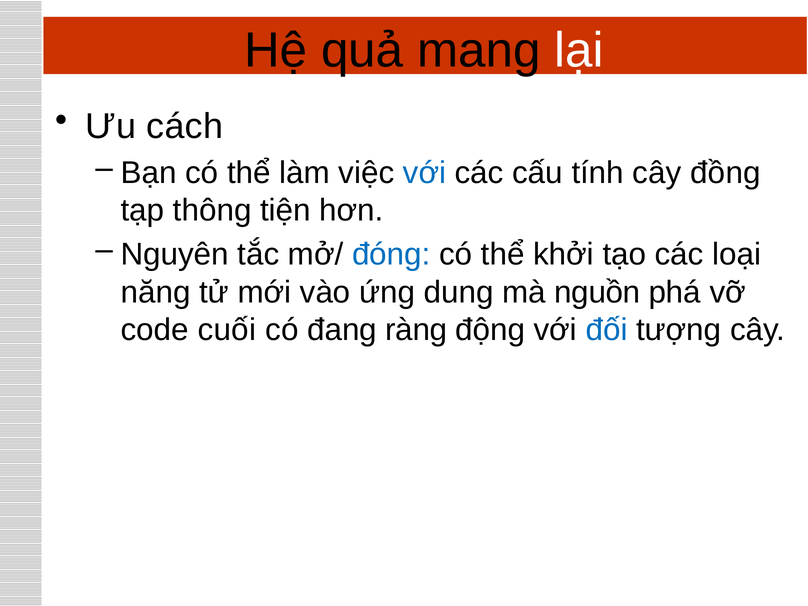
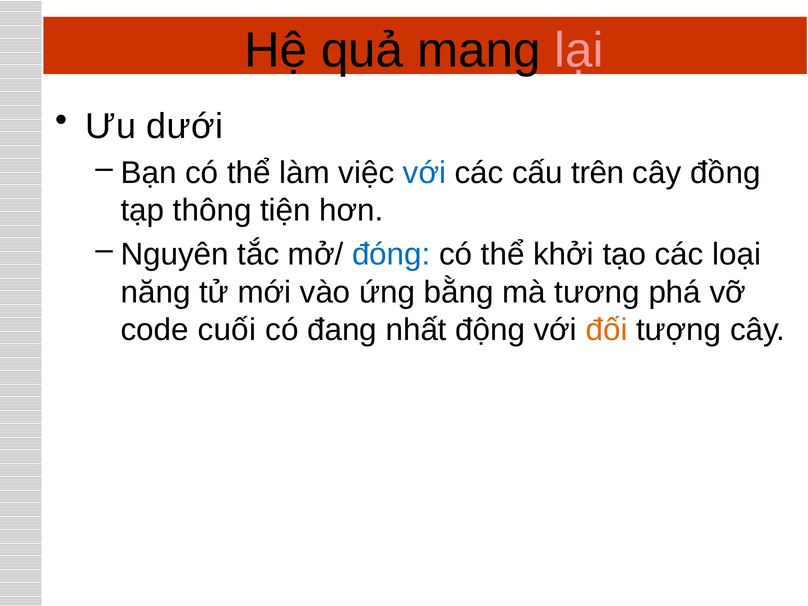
lại colour: white -> pink (579, 51)
cách: cách -> dưới (185, 126)
tính: tính -> trên (598, 173)
dung: dung -> bằng (459, 292)
nguồn: nguồn -> tương (597, 292)
ràng: ràng -> nhất (416, 330)
đối colour: blue -> orange (607, 330)
